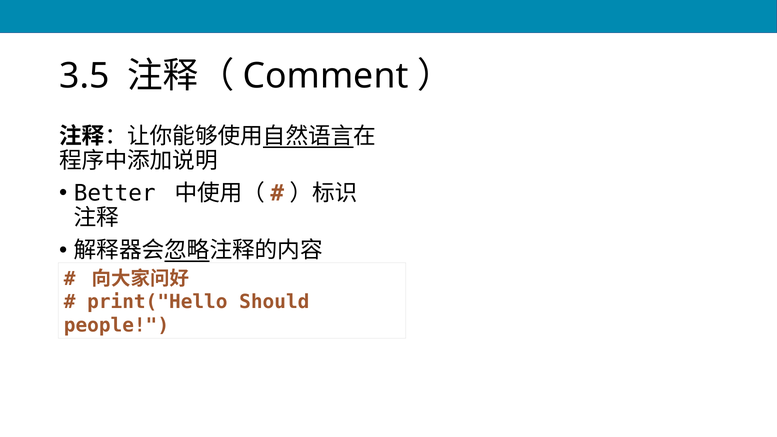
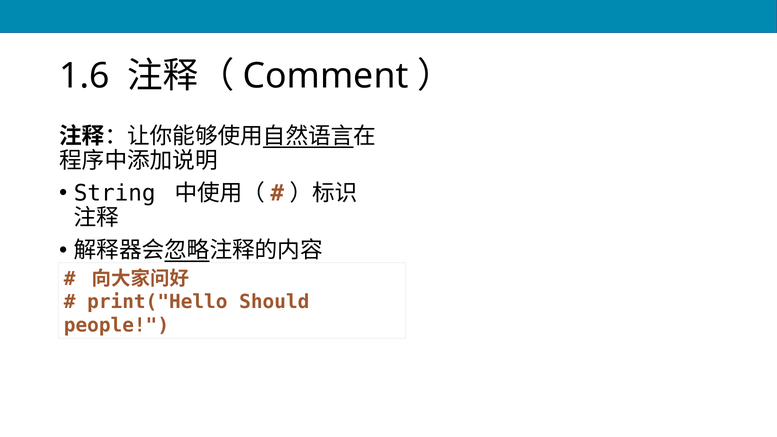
3.5: 3.5 -> 1.6 (84, 76)
Better: Better -> String (115, 193)
